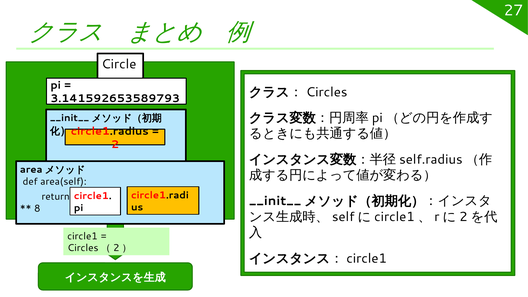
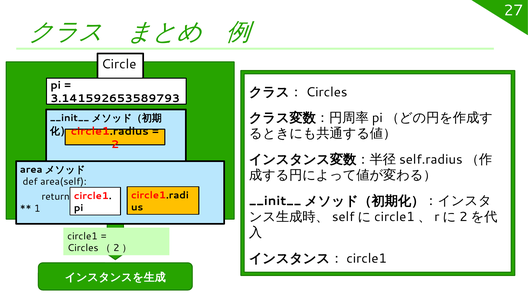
8: 8 -> 1 (37, 209)
